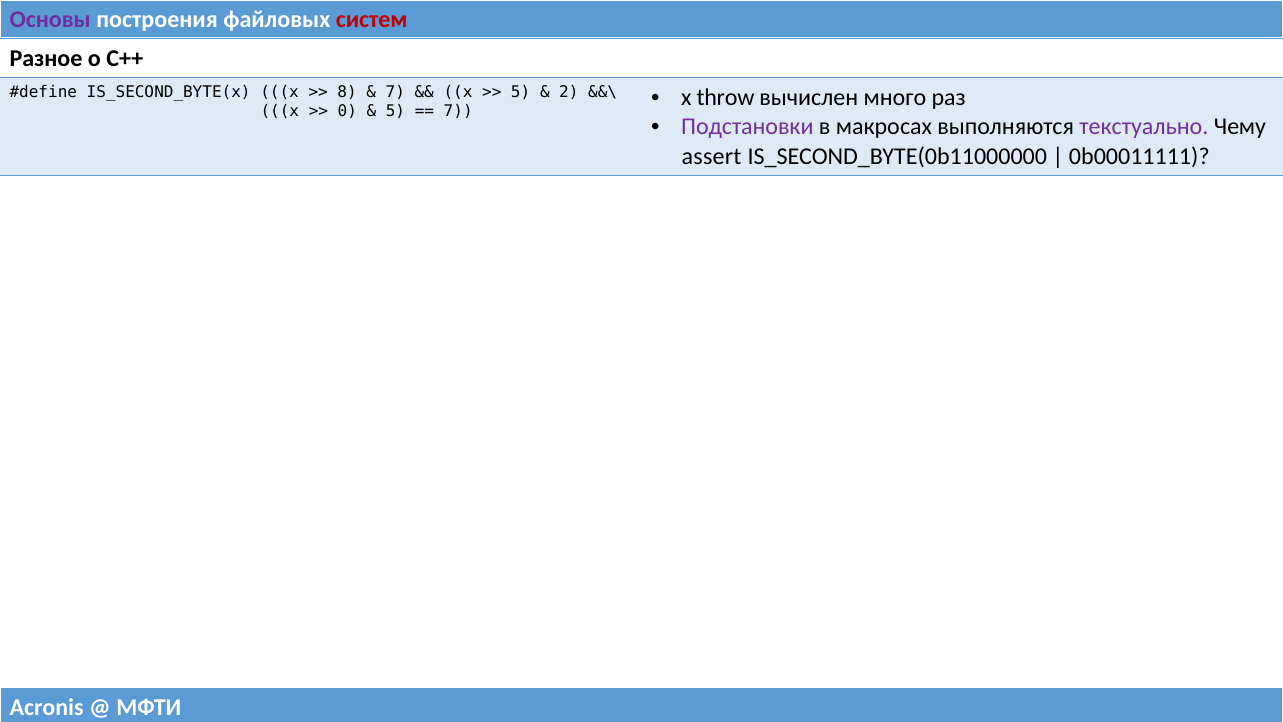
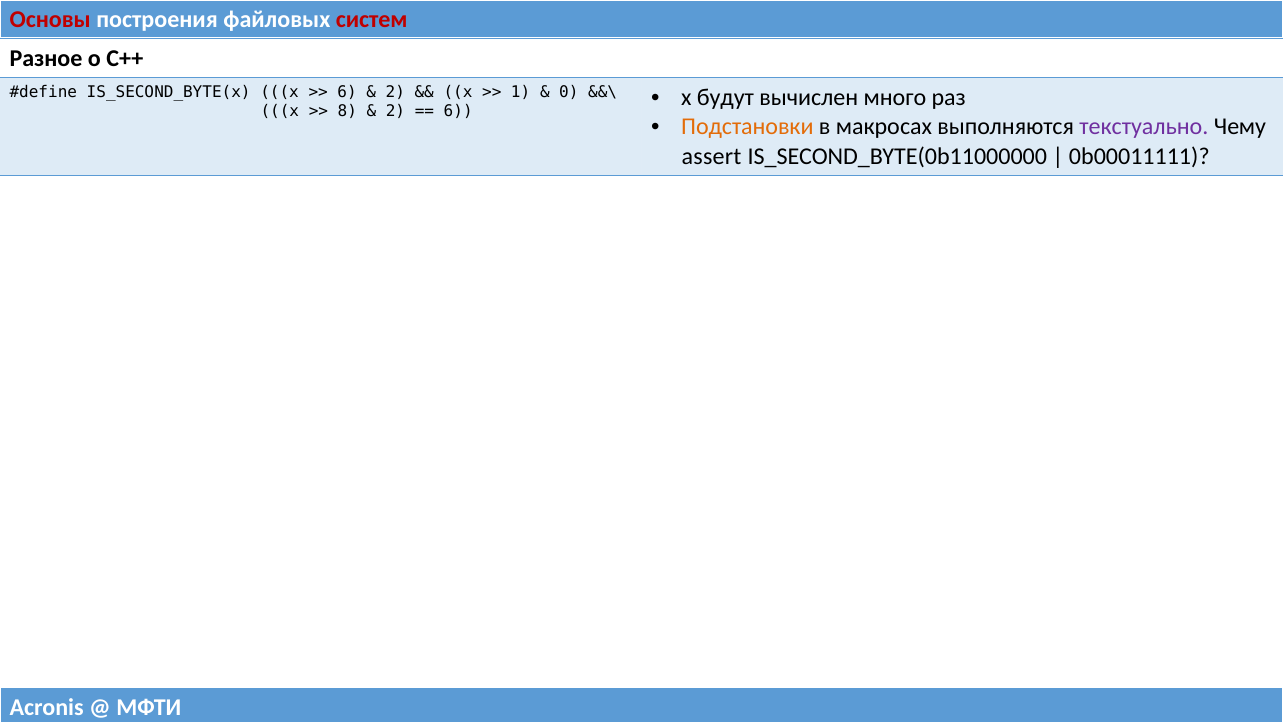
Основы colour: purple -> red (50, 20)
8: 8 -> 6 (347, 92)
7: 7 -> 2 (395, 92)
5: 5 -> 1 (521, 92)
2: 2 -> 0 (569, 92)
throw: throw -> будут (725, 97)
0: 0 -> 8 (347, 111)
5: 5 -> 2 (395, 111)
7: 7 -> 6 (458, 111)
Подстановки colour: purple -> orange (747, 127)
